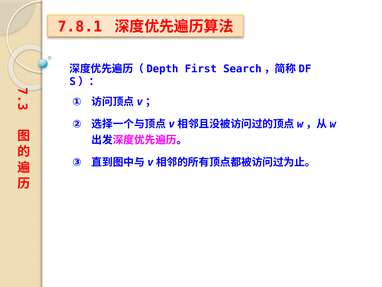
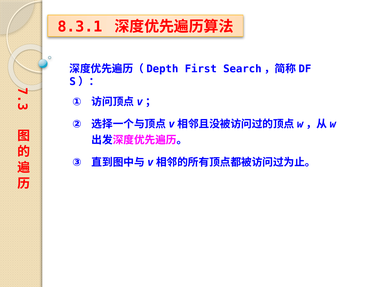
7.8.1: 7.8.1 -> 8.3.1 (80, 27)
